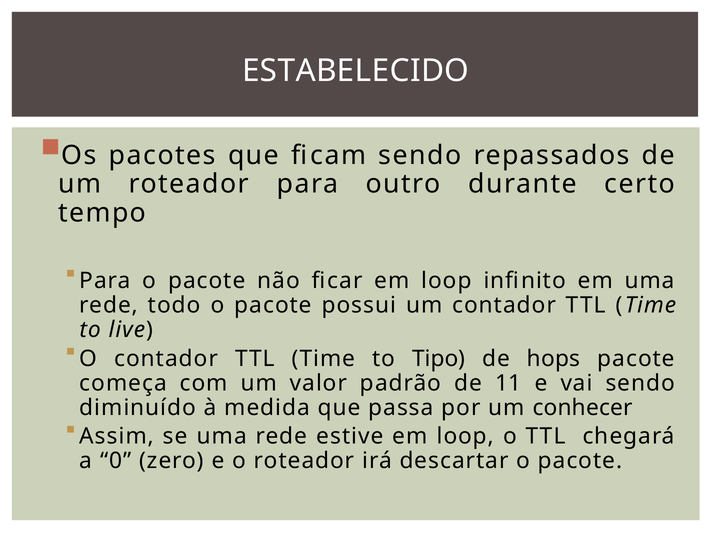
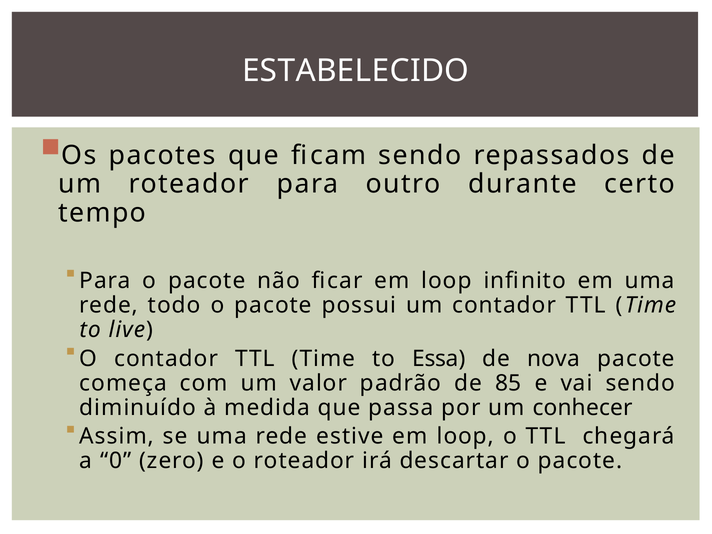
Tipo: Tipo -> Essa (439, 359)
hops: hops -> nova (554, 359)
11: 11 -> 85 (508, 383)
